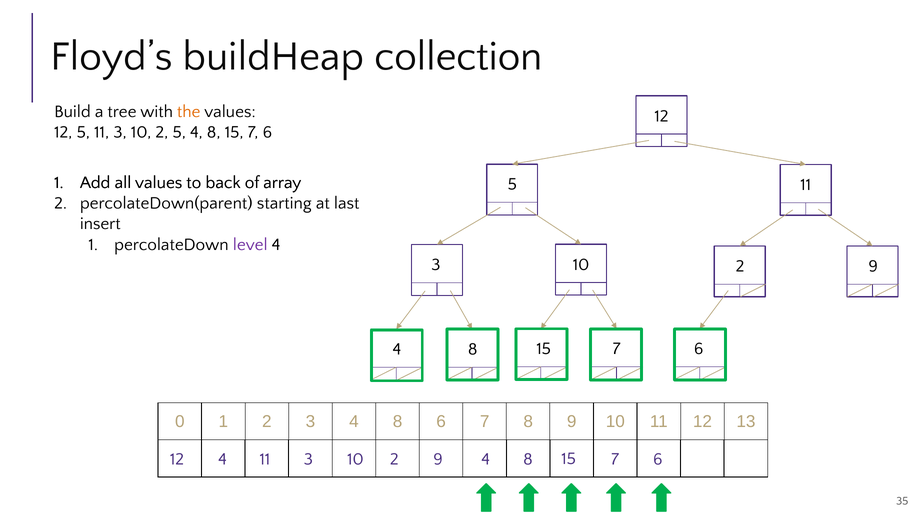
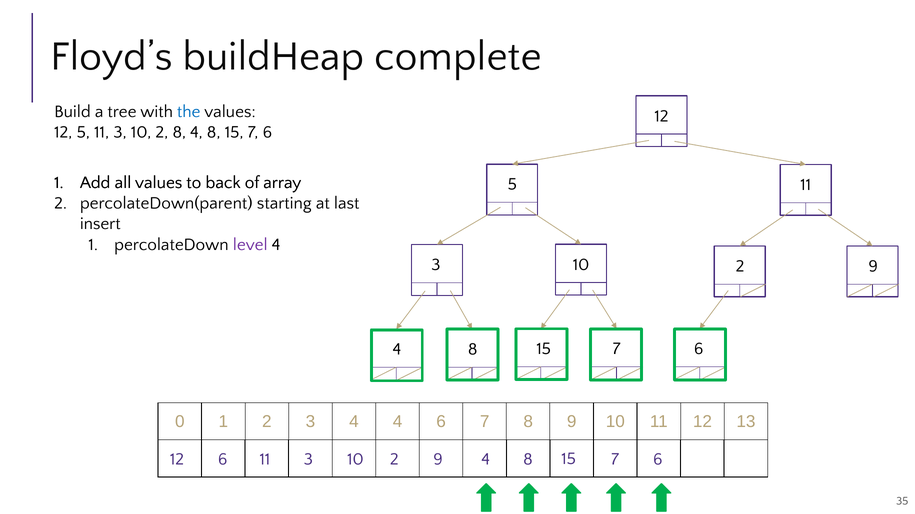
collection: collection -> complete (458, 56)
the colour: orange -> blue (189, 112)
2 5: 5 -> 8 (179, 132)
3 4 8: 8 -> 4 (398, 422)
12 4: 4 -> 6 (223, 460)
